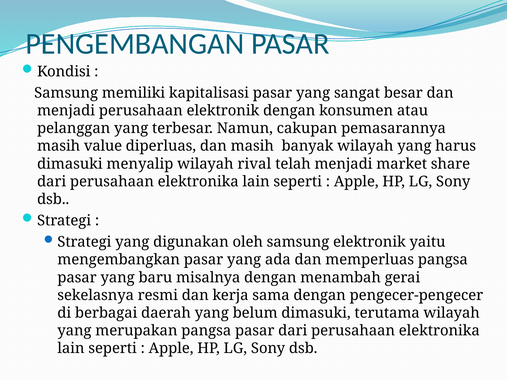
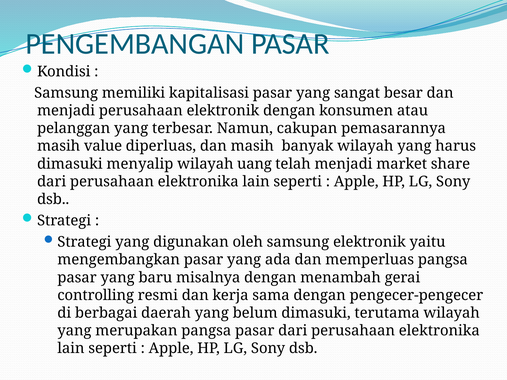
rival: rival -> uang (254, 164)
sekelasnya: sekelasnya -> controlling (96, 295)
